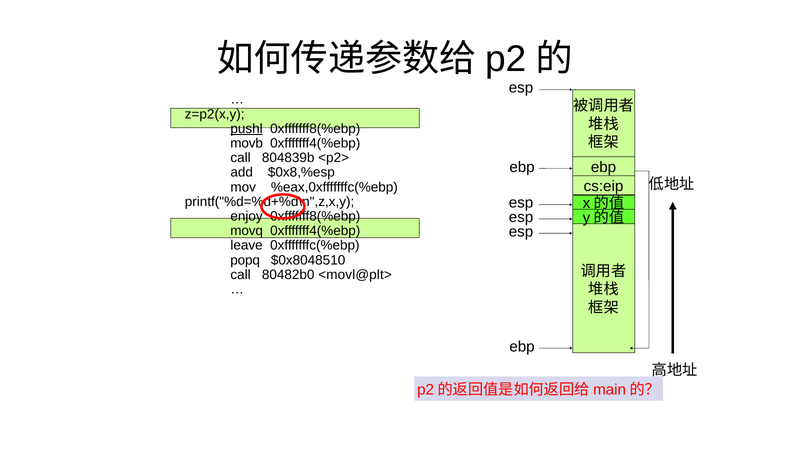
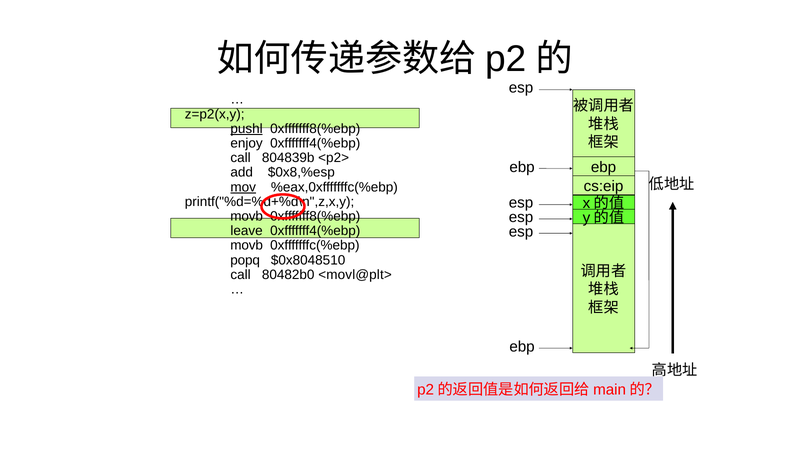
movb: movb -> enjoy (247, 143)
mov underline: none -> present (243, 187)
enjoy: enjoy -> movb (247, 216)
movq: movq -> leave (247, 231)
leave: leave -> movb (247, 245)
